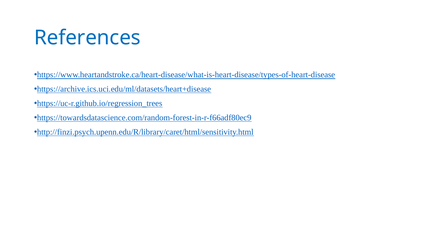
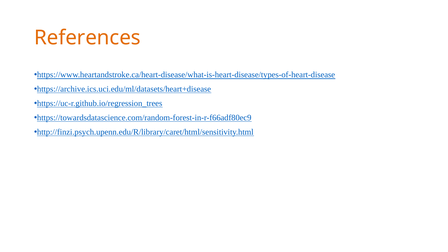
References colour: blue -> orange (87, 38)
